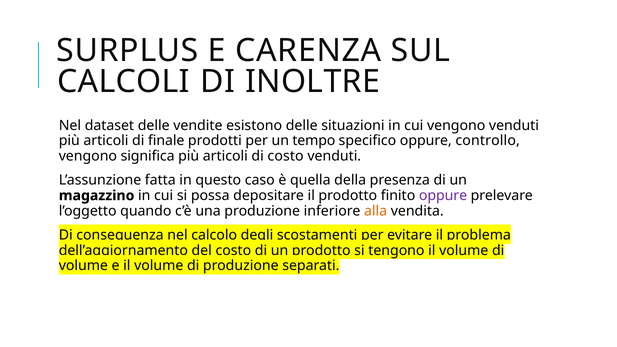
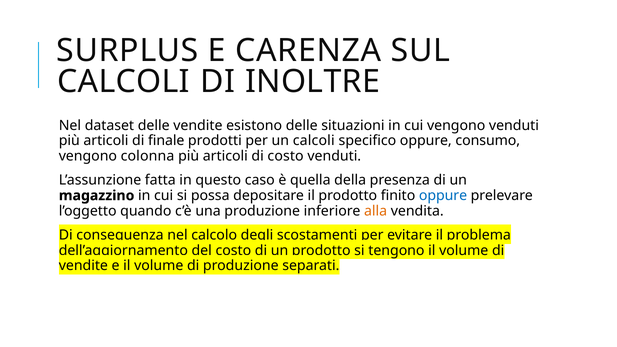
un tempo: tempo -> calcoli (314, 141)
controllo: controllo -> consumo (488, 141)
significa: significa -> colonna (148, 156)
oppure colour: purple -> blue (443, 196)
volume: volume -> vendite (83, 266)
